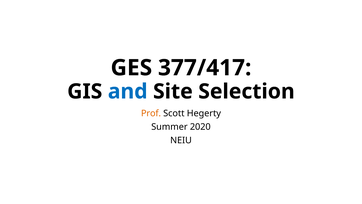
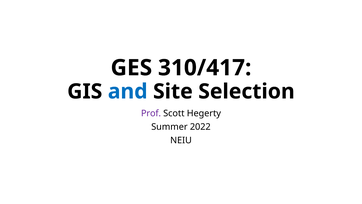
377/417: 377/417 -> 310/417 (205, 68)
Prof colour: orange -> purple (151, 113)
2020: 2020 -> 2022 (200, 127)
